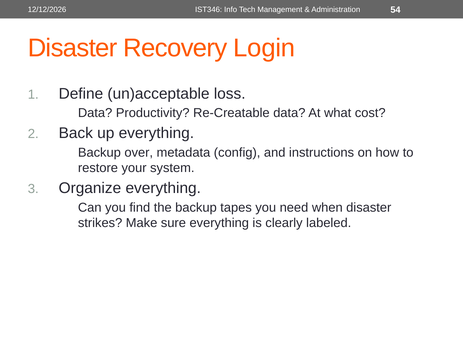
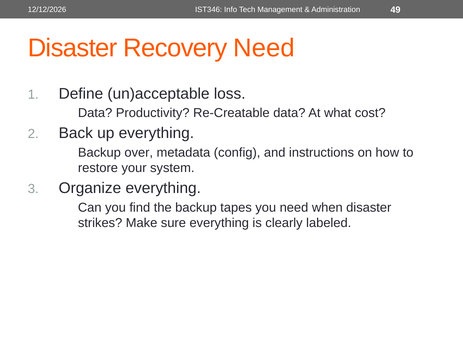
54: 54 -> 49 (395, 10)
Recovery Login: Login -> Need (264, 48)
